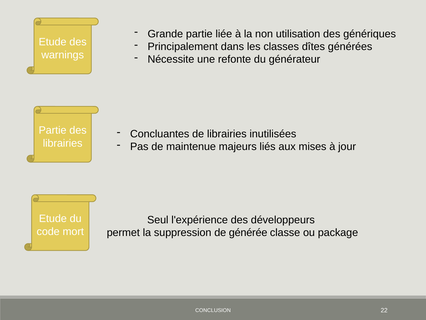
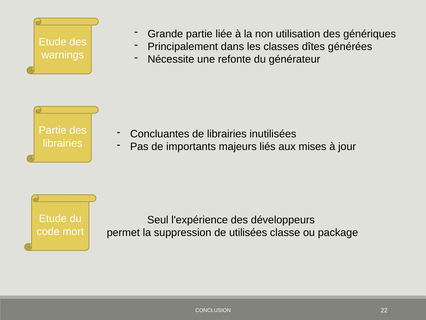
maintenue: maintenue -> importants (191, 147)
générée: générée -> utilisées (248, 232)
